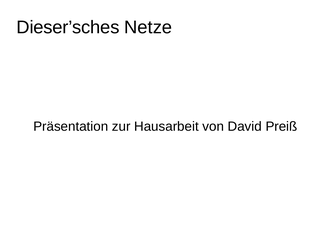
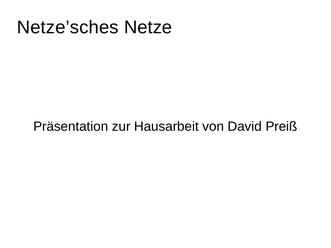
Dieser’sches: Dieser’sches -> Netze’sches (68, 27)
